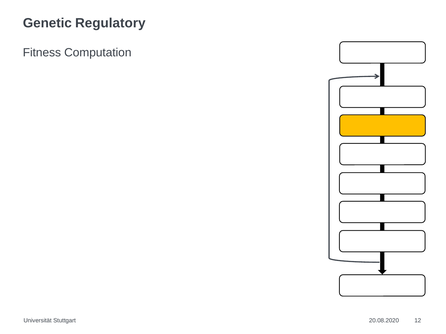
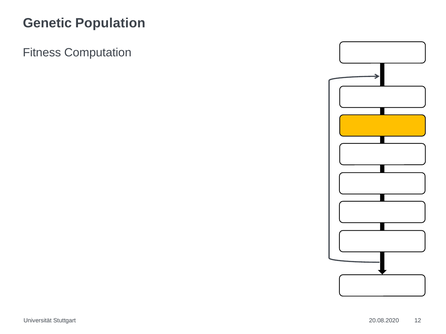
Regulatory: Regulatory -> Population (110, 23)
